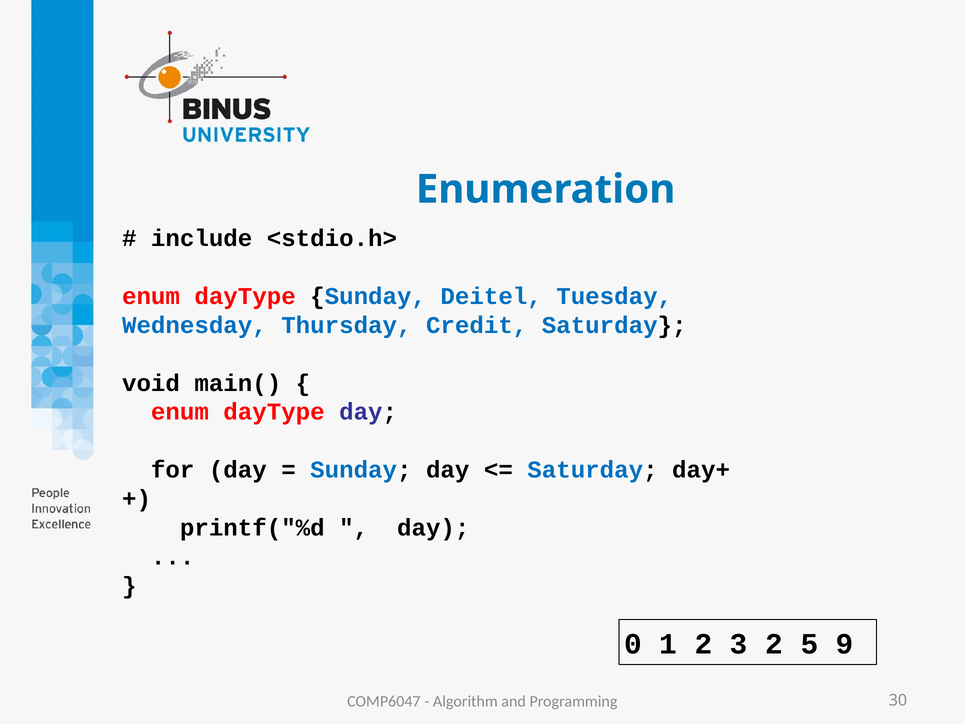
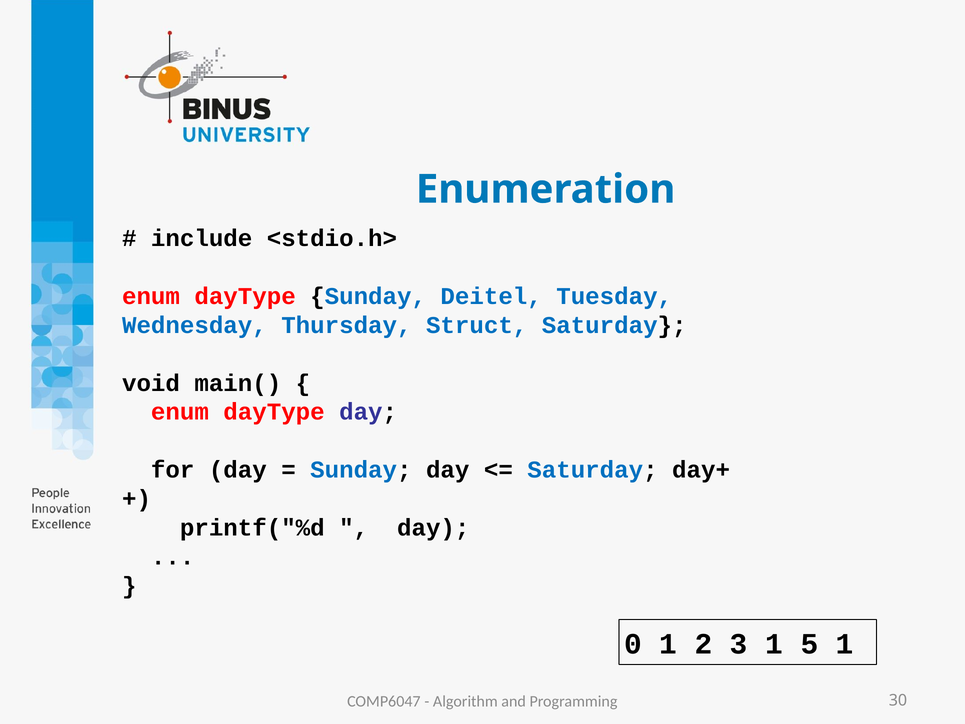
Credit: Credit -> Struct (477, 325)
3 2: 2 -> 1 (774, 644)
5 9: 9 -> 1 (845, 644)
